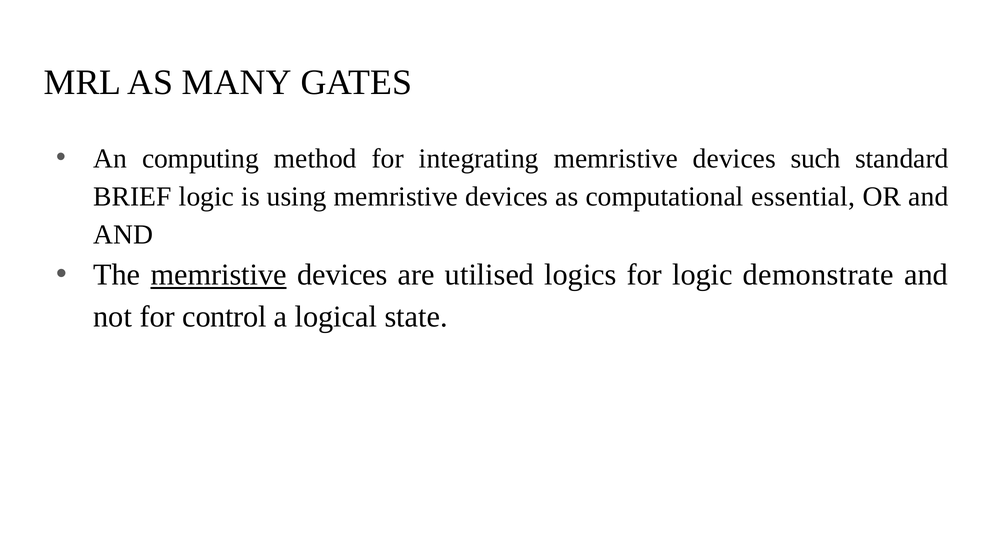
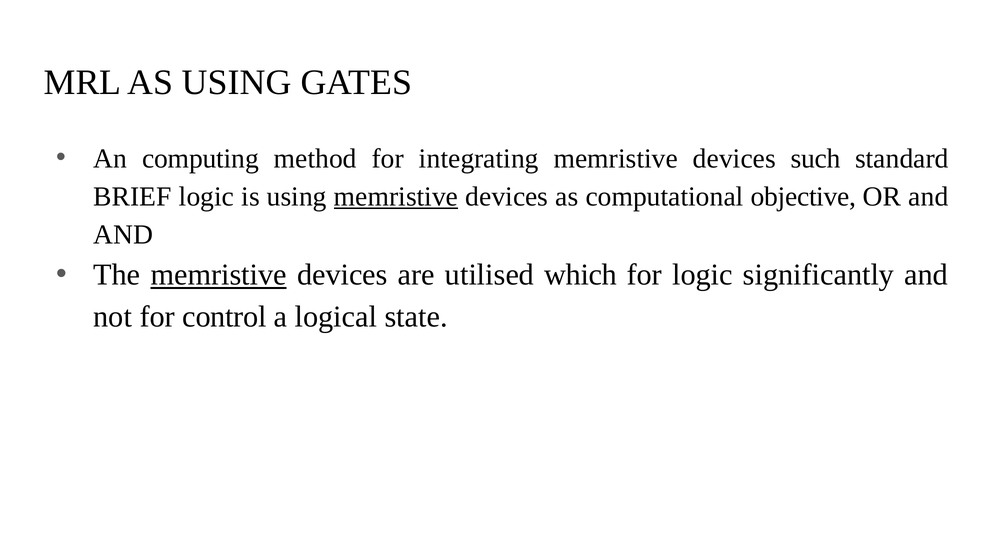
AS MANY: MANY -> USING (237, 82)
memristive underline: none -> present (396, 197)
essential: essential -> objective (803, 197)
logics: logics -> which (581, 275)
demonstrate: demonstrate -> significantly (819, 275)
